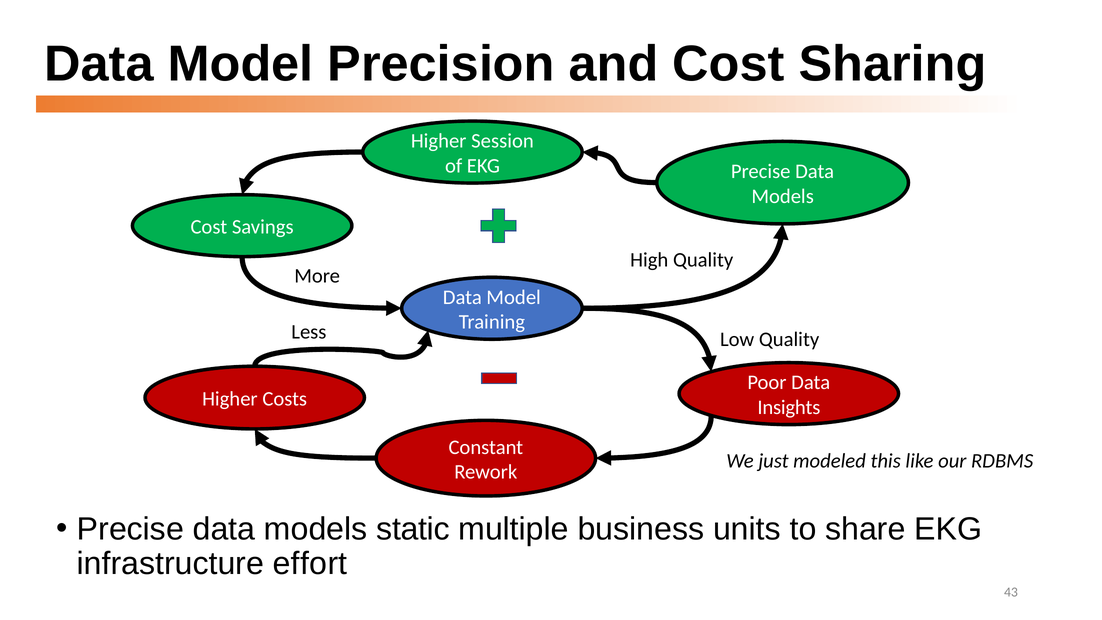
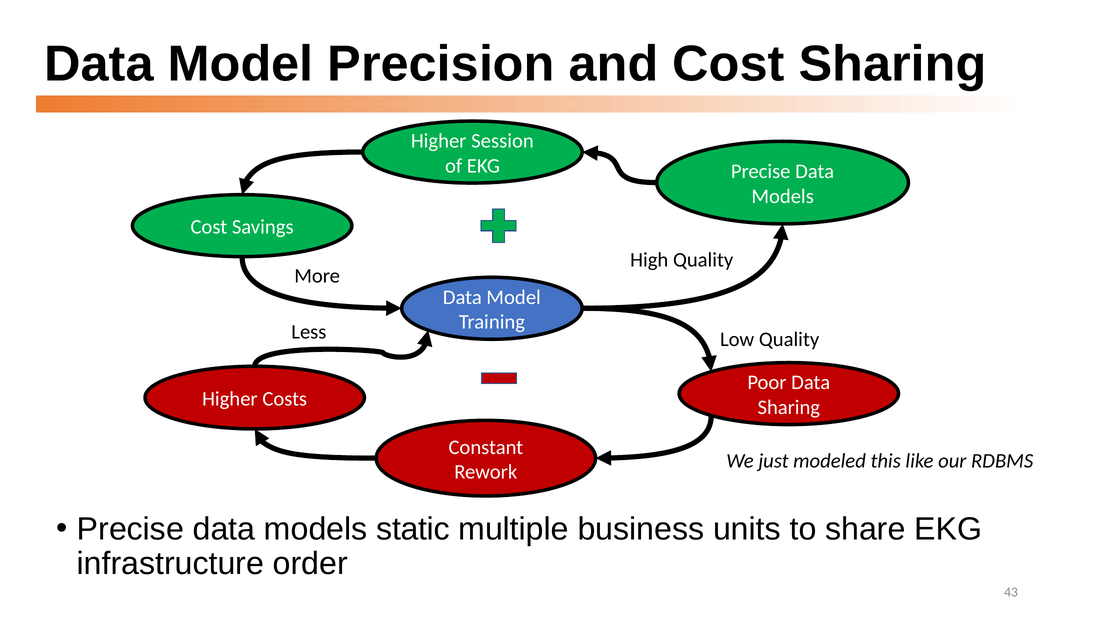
Insights: Insights -> Sharing (789, 407)
effort: effort -> order (310, 564)
